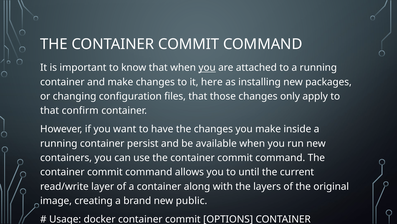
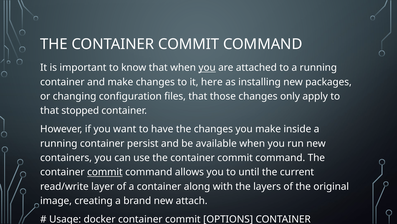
confirm: confirm -> stopped (80, 110)
commit underline: none -> present (105, 172)
public: public -> attach (192, 200)
